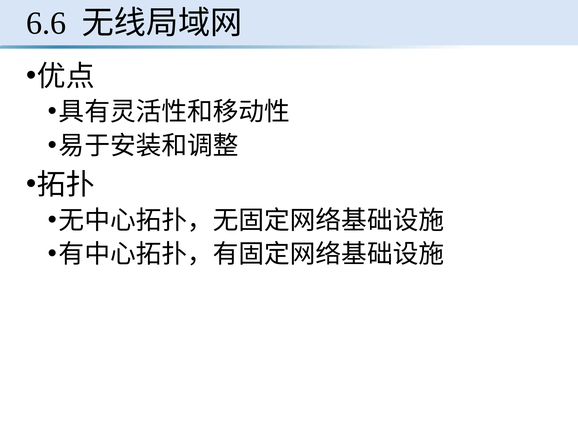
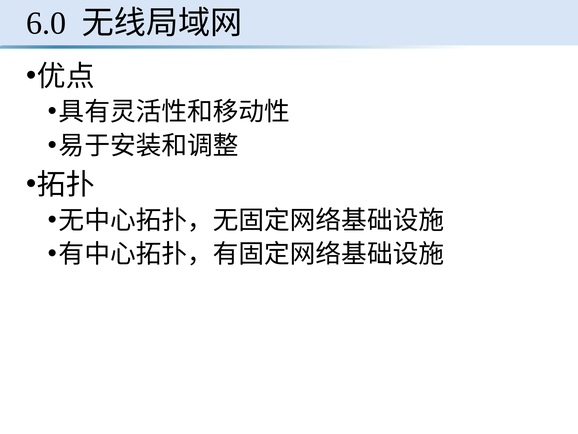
6.6: 6.6 -> 6.0 (46, 23)
